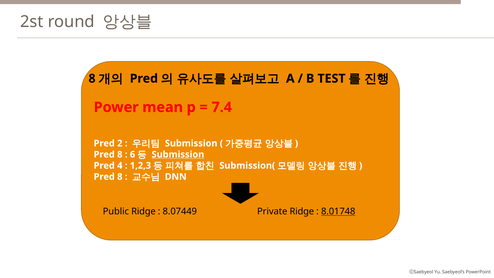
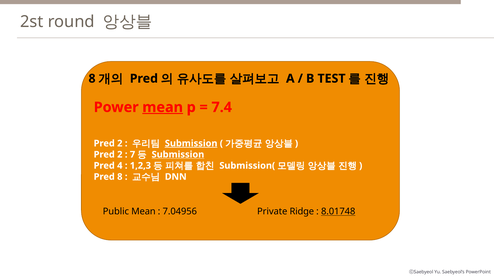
mean underline: none -> present (163, 107)
Submission underline: none -> present (191, 143)
8: 8 -> 2 (120, 154)
6: 6 -> 7 (133, 154)
Public Ridge: Ridge -> Mean (143, 211)
8.07449: 8.07449 -> 7.04956 (180, 211)
